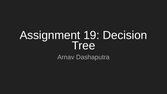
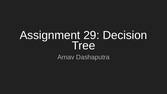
19: 19 -> 29 (91, 35)
